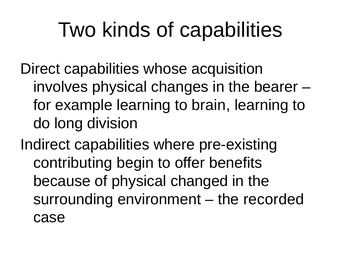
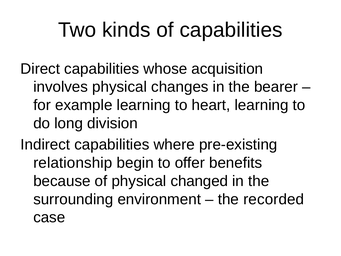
brain: brain -> heart (211, 105)
contributing: contributing -> relationship (73, 163)
